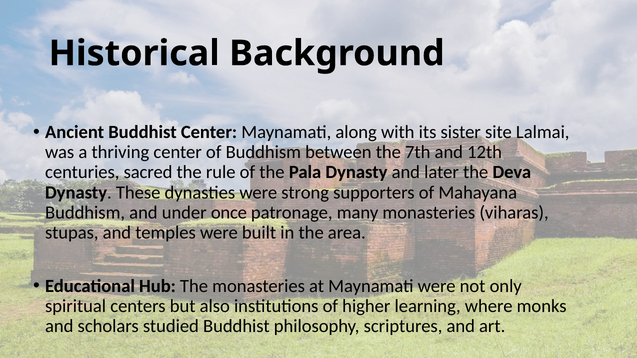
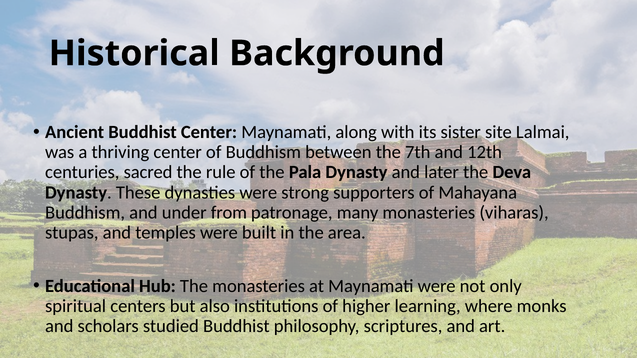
once: once -> from (229, 213)
